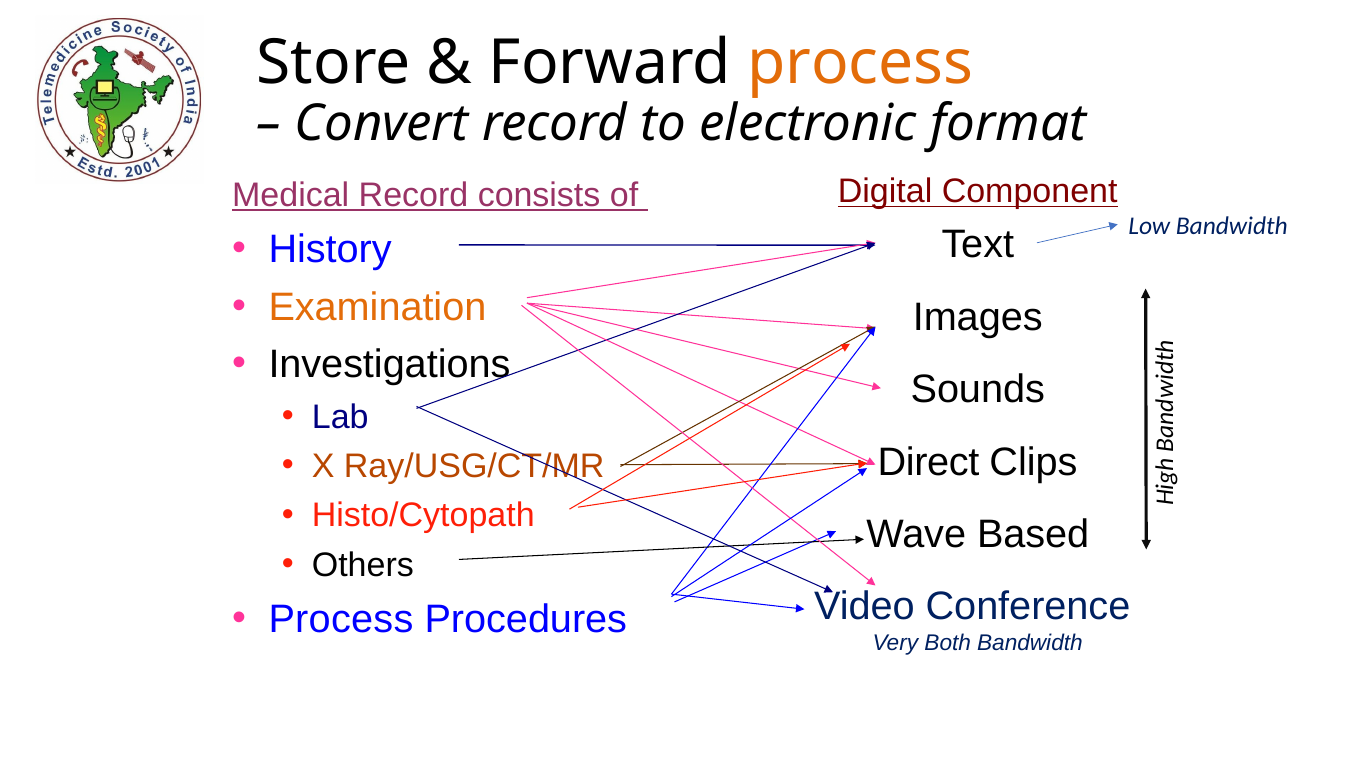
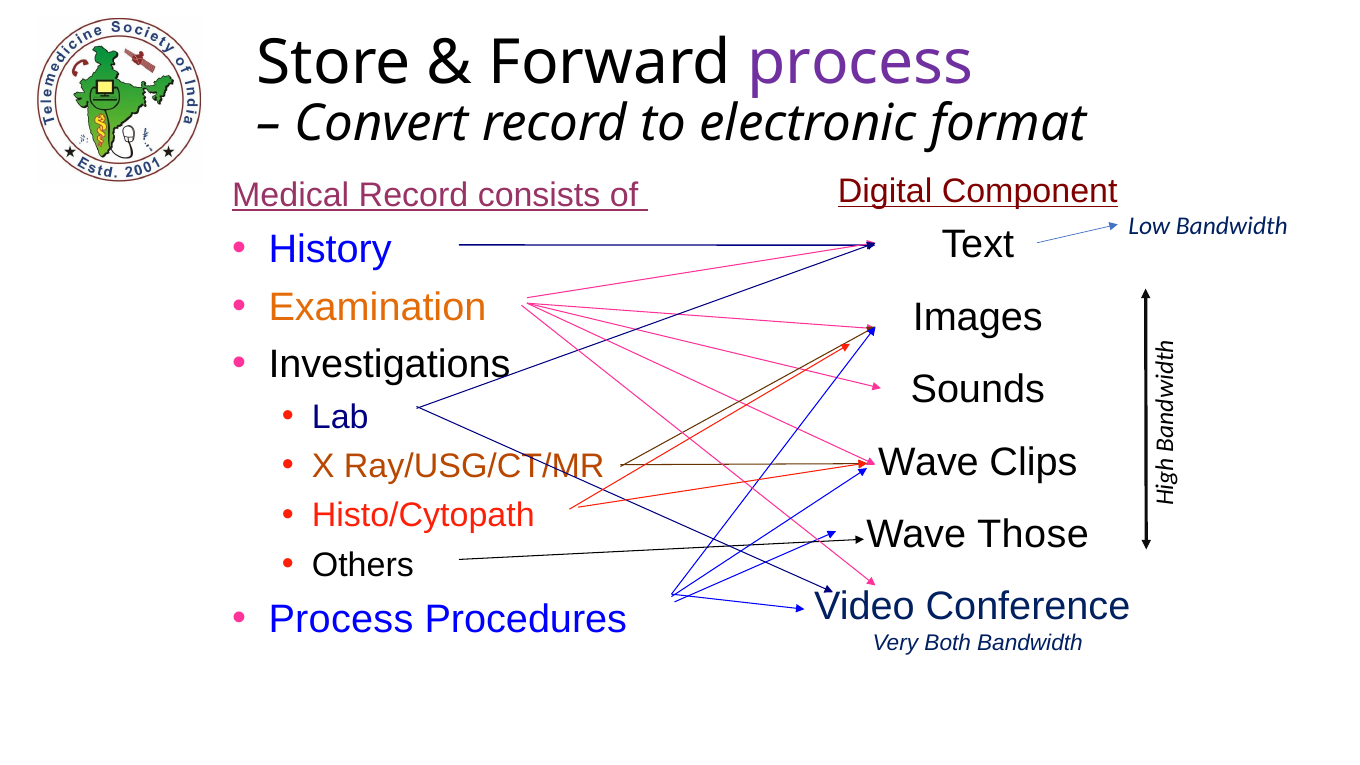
process colour: orange -> purple (860, 63)
Direct: Direct -> Wave (928, 462)
Based: Based -> Those (1033, 534)
